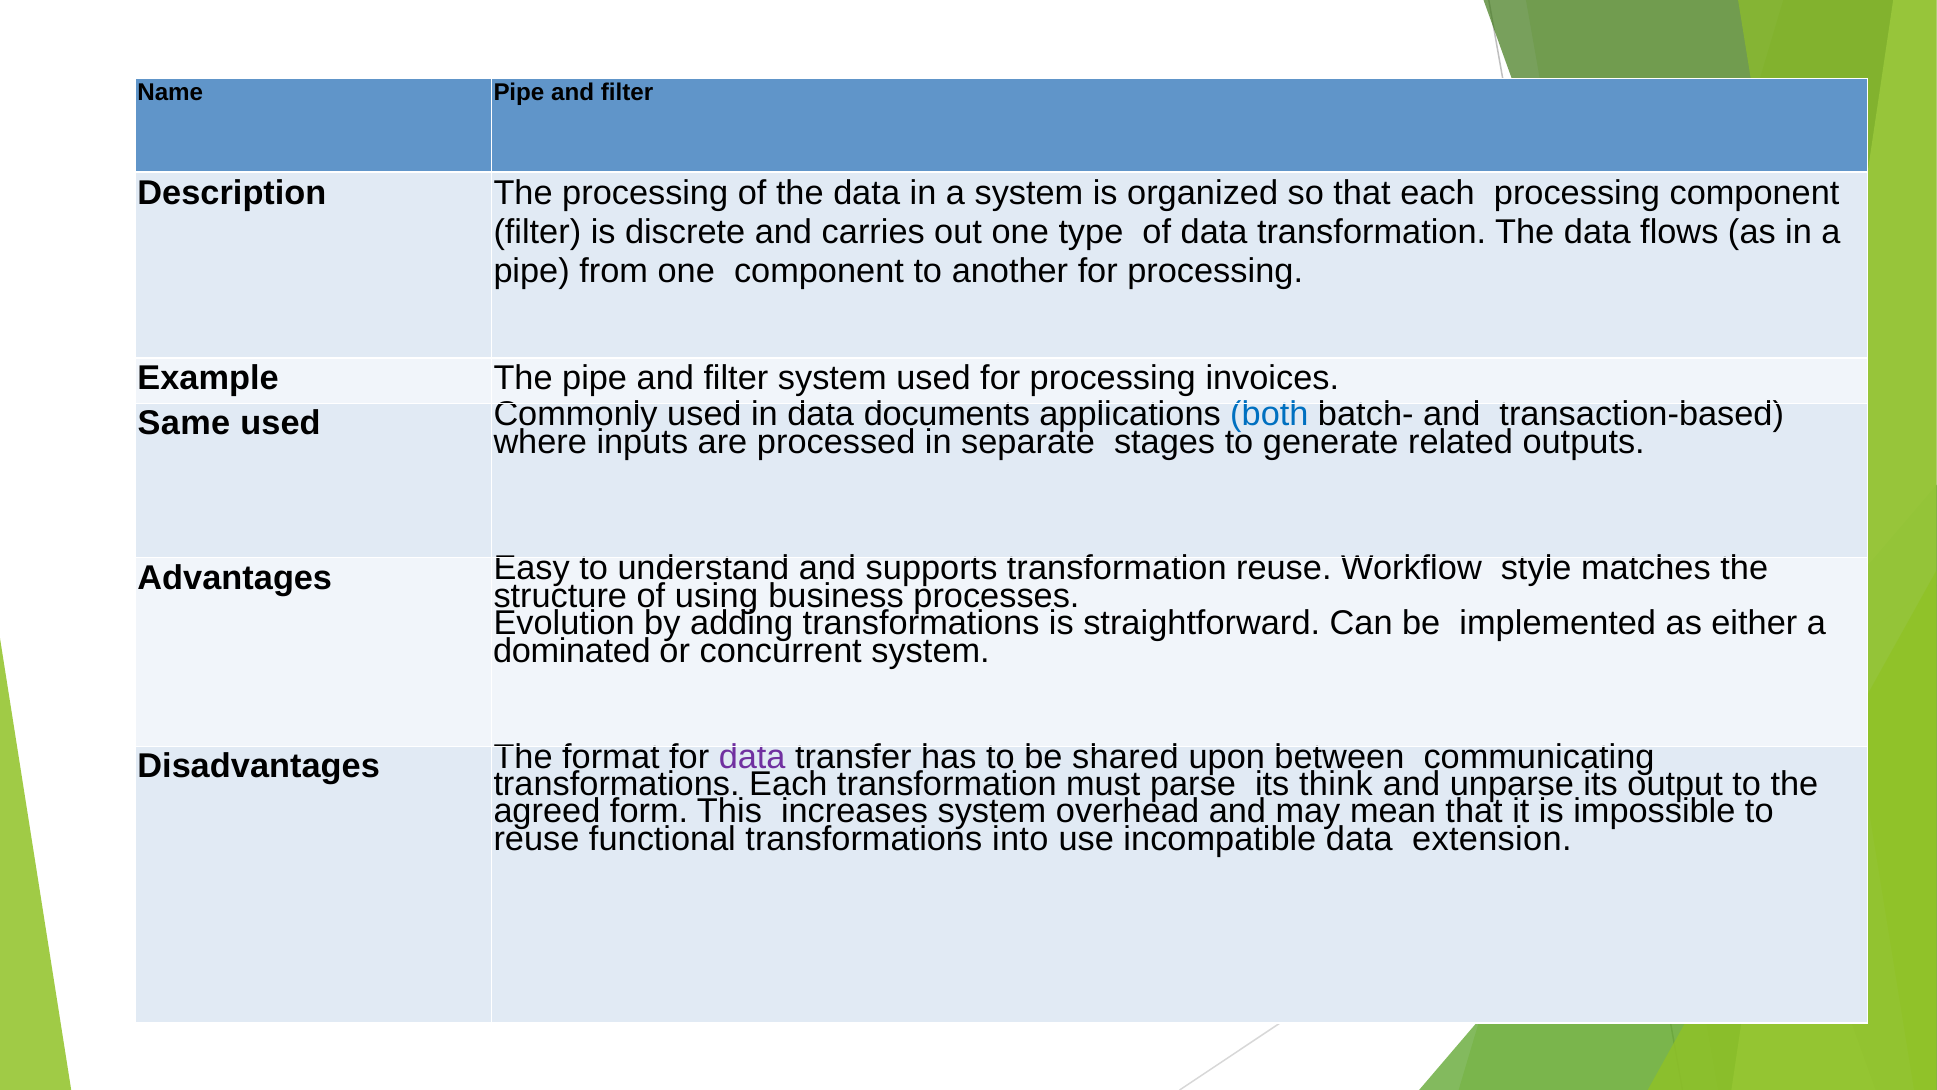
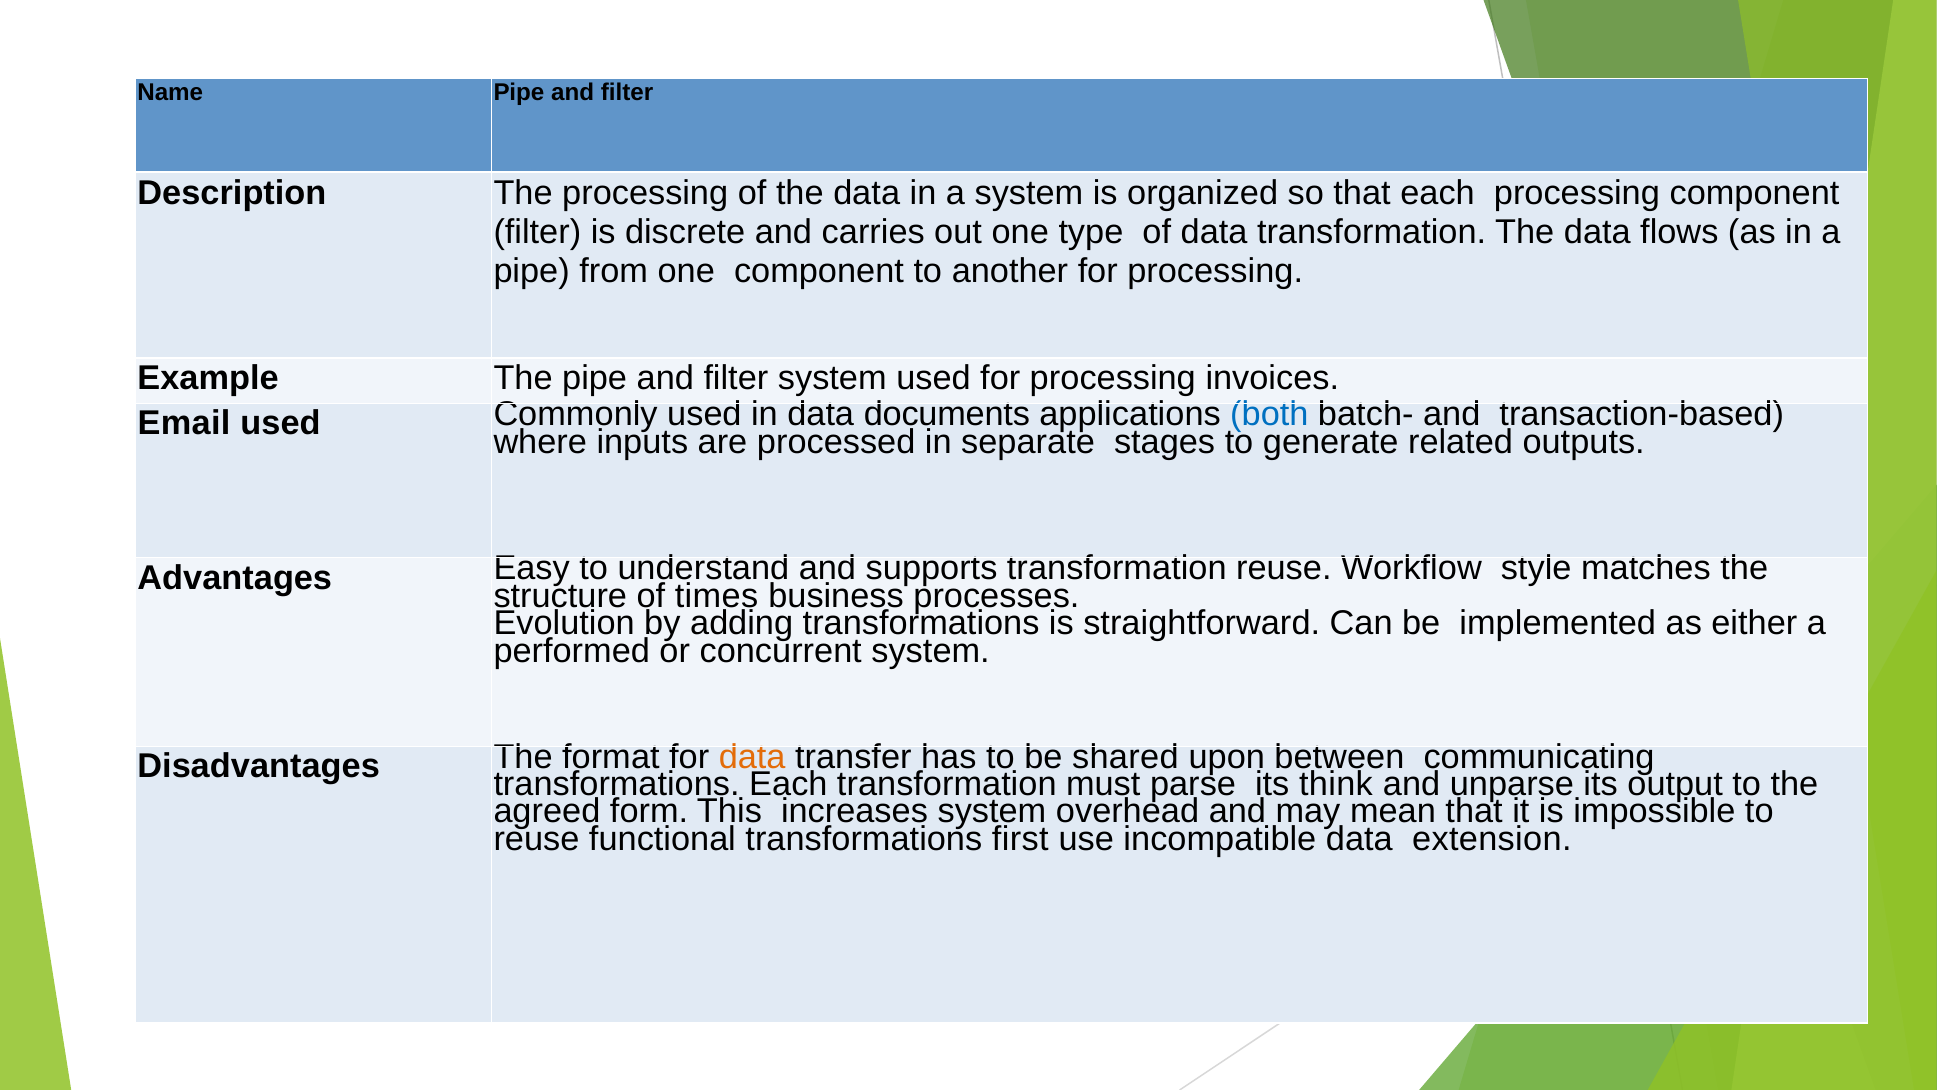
Same: Same -> Email (184, 423)
using: using -> times (717, 596)
dominated: dominated -> performed (572, 650)
data colour: purple -> orange (752, 757)
into: into -> first (1020, 839)
